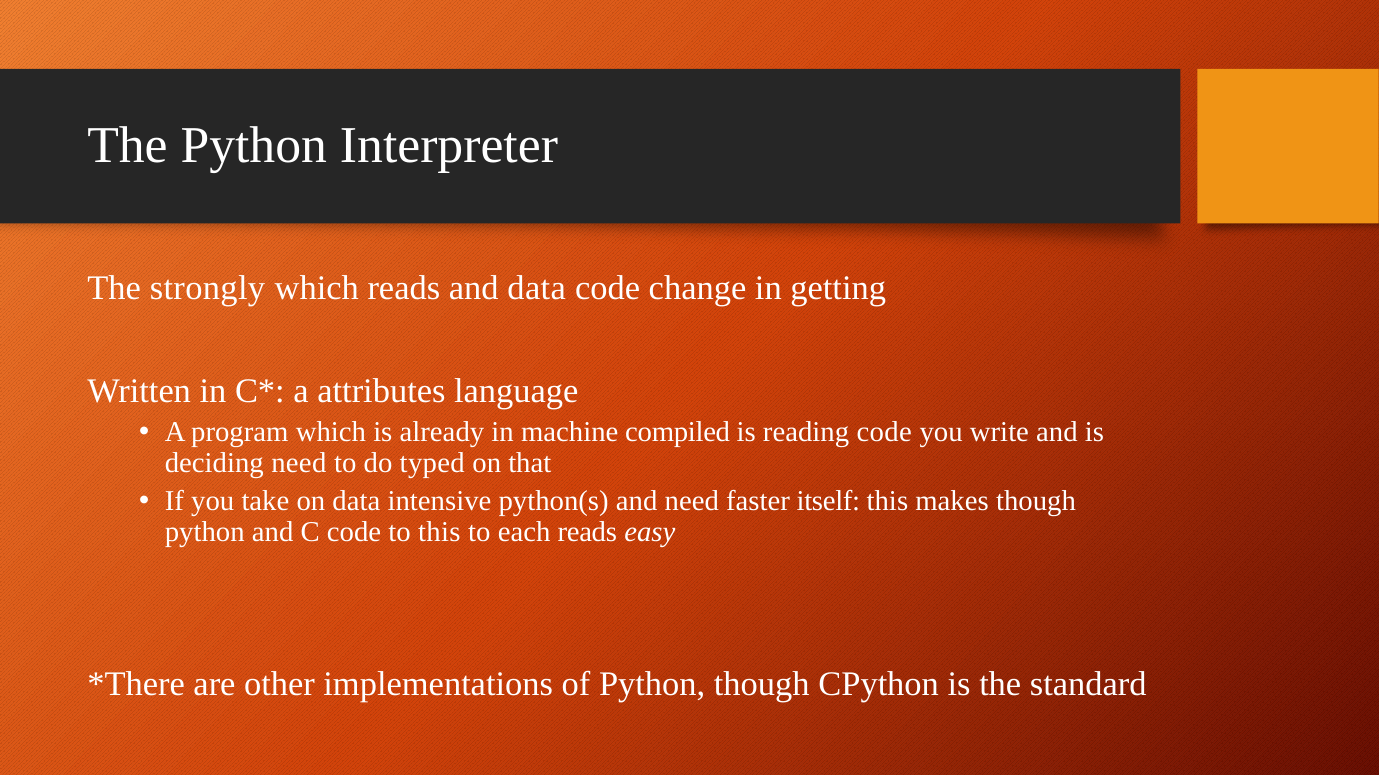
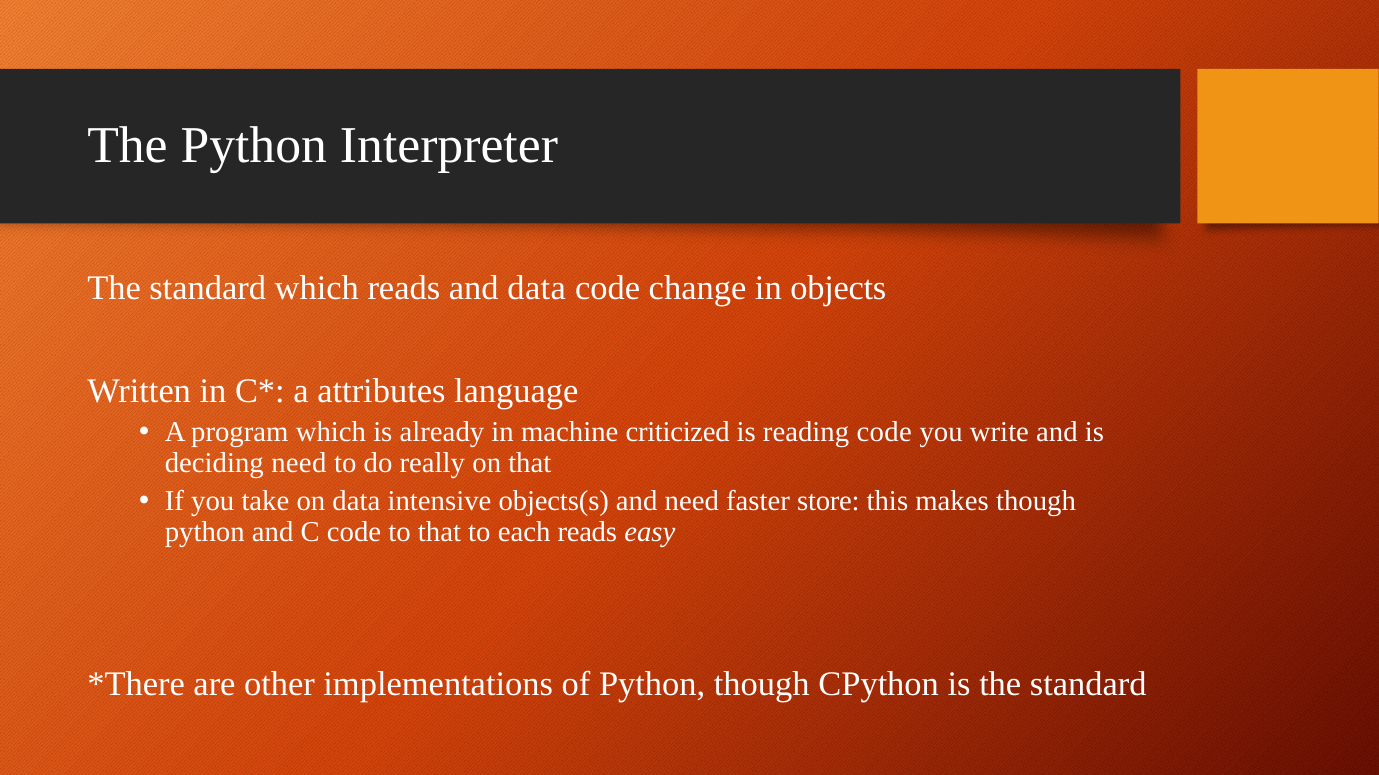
strongly: strongly -> standard (208, 288)
getting: getting -> objects (838, 288)
compiled: compiled -> criticized (678, 432)
typed: typed -> really (432, 463)
python(s: python(s -> objects(s (554, 502)
itself: itself -> store (828, 502)
to this: this -> that (440, 533)
